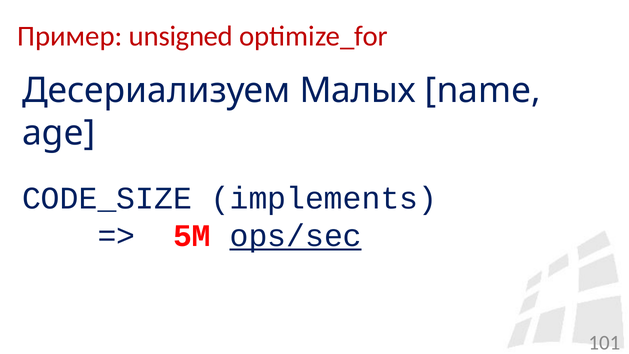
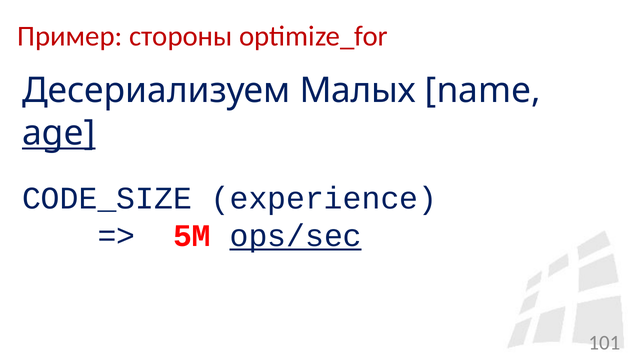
unsigned: unsigned -> стороны (181, 36)
age underline: none -> present (59, 133)
implements: implements -> experience (324, 198)
